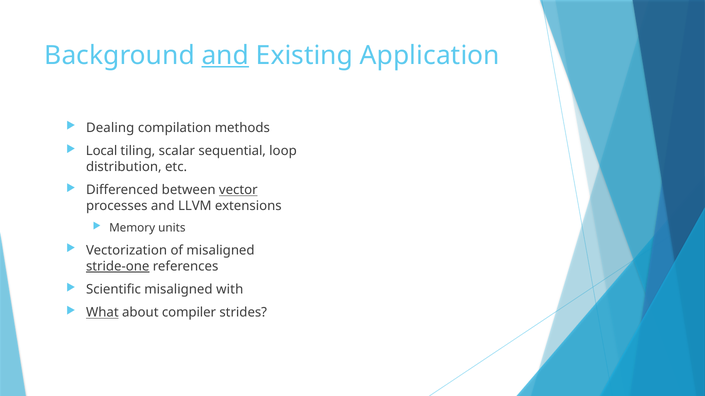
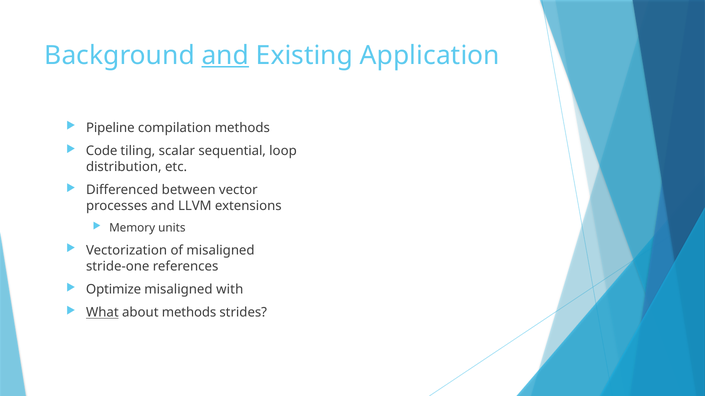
Dealing: Dealing -> Pipeline (110, 128)
Local: Local -> Code (102, 151)
vector underline: present -> none (238, 190)
stride-one underline: present -> none (118, 267)
Scientific: Scientific -> Optimize (114, 290)
about compiler: compiler -> methods (189, 313)
